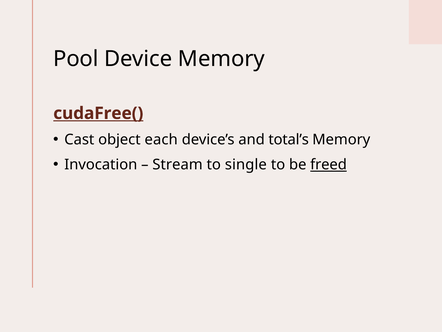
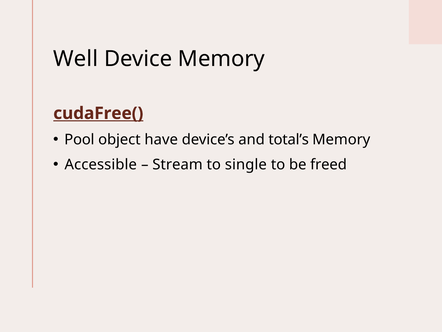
Pool: Pool -> Well (76, 59)
Cast: Cast -> Pool (79, 139)
each: each -> have (161, 139)
Invocation: Invocation -> Accessible (101, 165)
freed underline: present -> none (329, 165)
